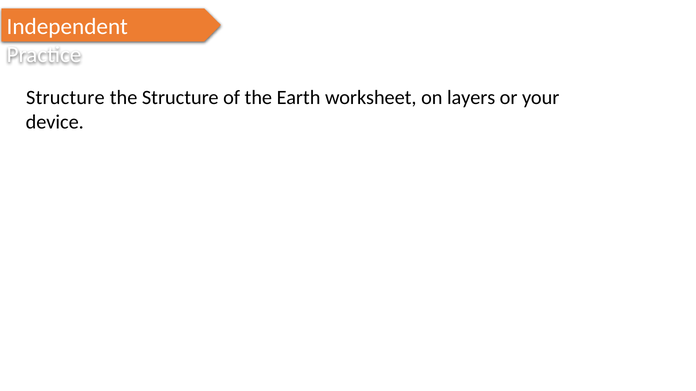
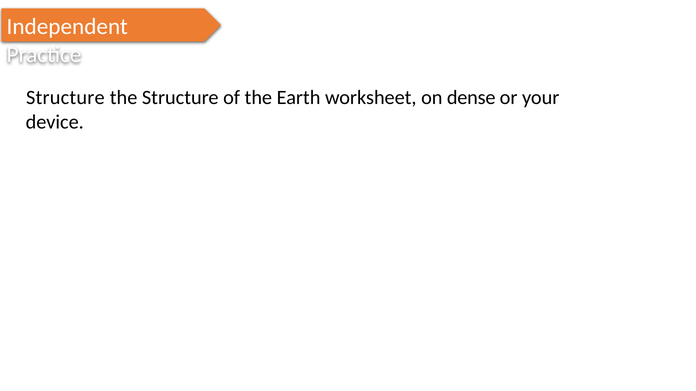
layers: layers -> dense (471, 98)
